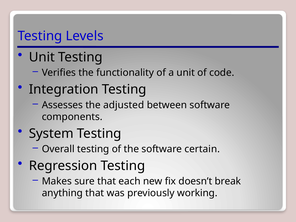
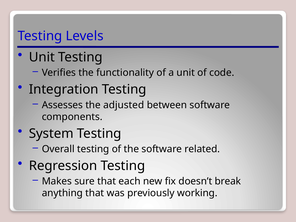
certain: certain -> related (202, 149)
